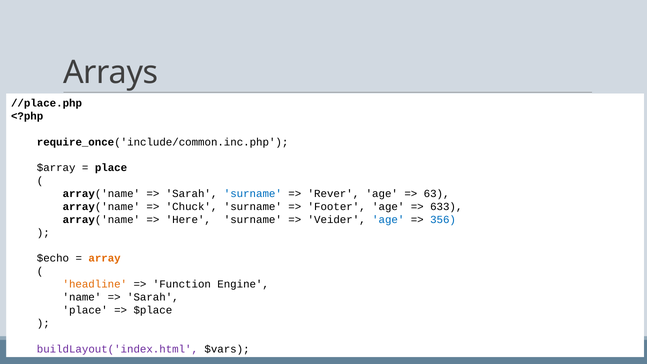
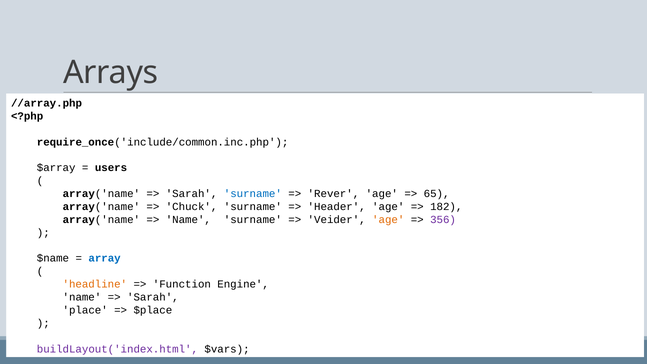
//place.php: //place.php -> //array.php (47, 103)
place: place -> users (111, 168)
63: 63 -> 65 (437, 194)
Footer: Footer -> Header (337, 207)
633: 633 -> 182 (446, 207)
Here: Here -> Name (188, 220)
age colour: blue -> orange (388, 220)
356 colour: blue -> purple (443, 220)
$echo: $echo -> $name (53, 258)
array colour: orange -> blue (105, 258)
